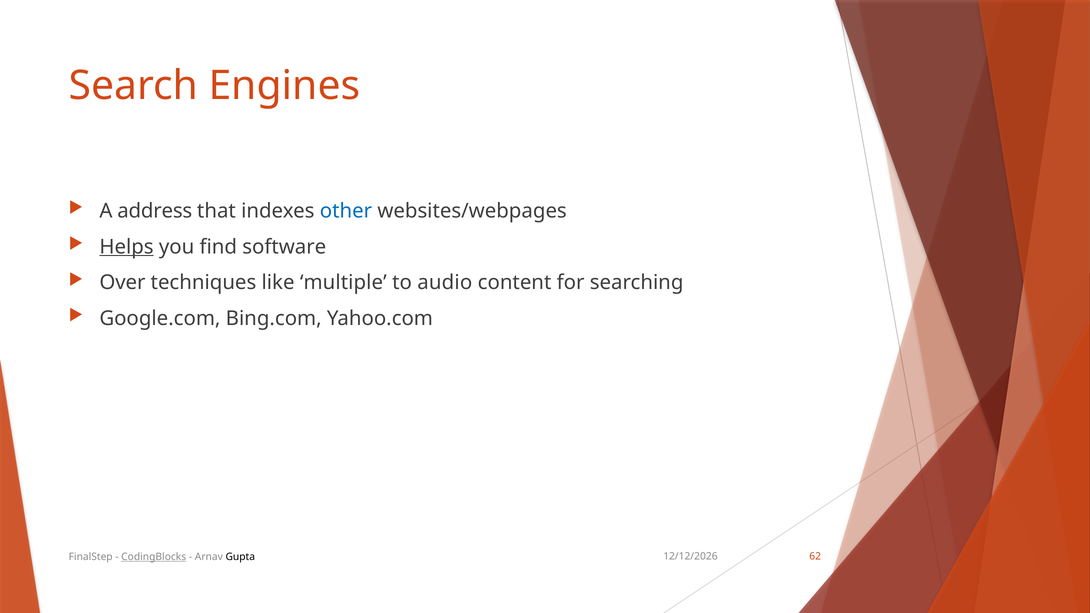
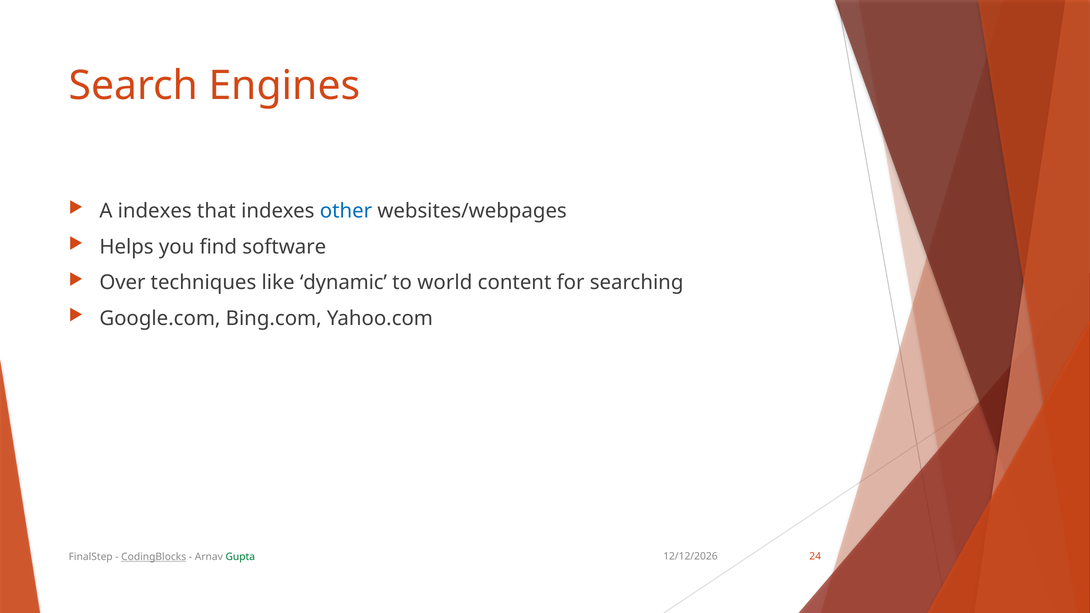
A address: address -> indexes (155, 211)
Helps underline: present -> none (126, 247)
multiple: multiple -> dynamic (343, 283)
audio: audio -> world (445, 283)
62: 62 -> 24 (815, 556)
Gupta colour: black -> green (240, 557)
